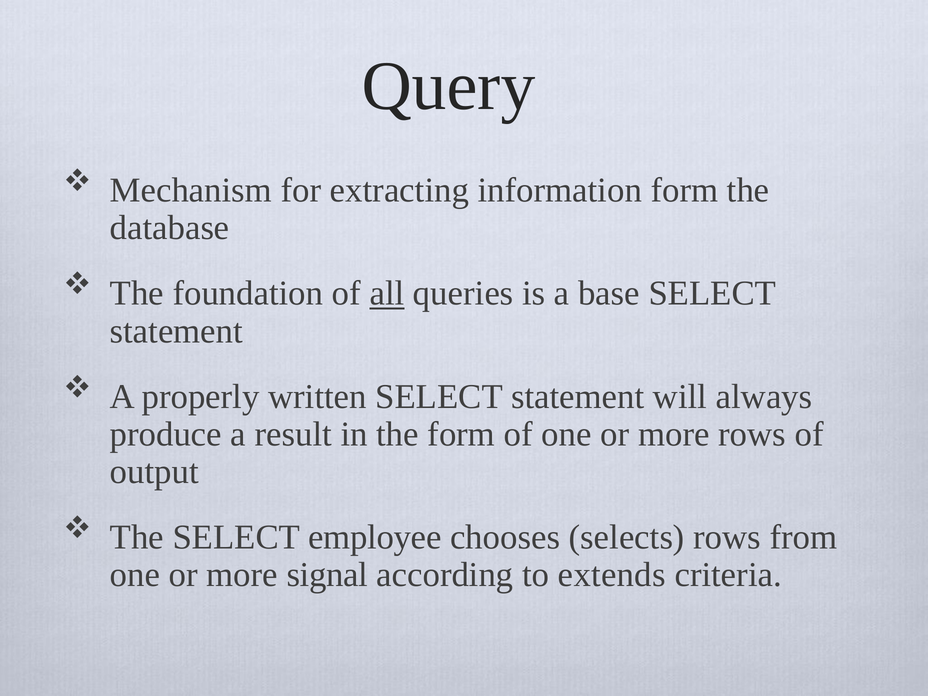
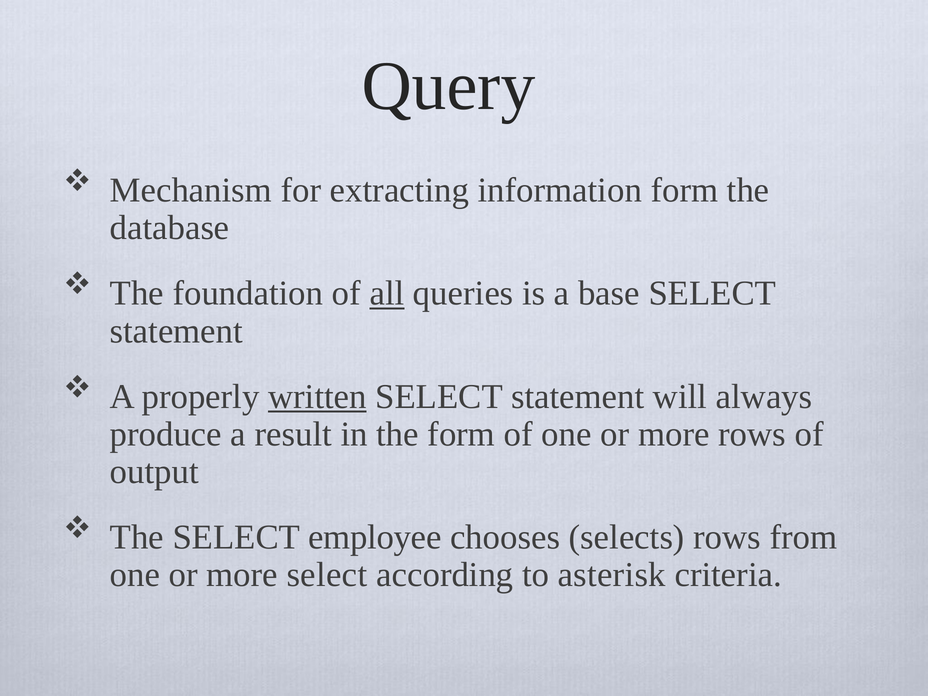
written underline: none -> present (317, 397)
more signal: signal -> select (327, 575)
extends: extends -> asterisk (612, 575)
